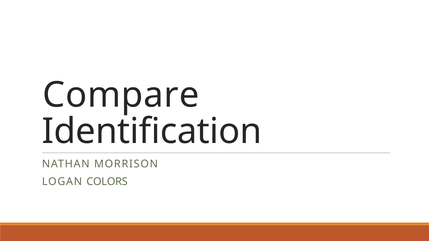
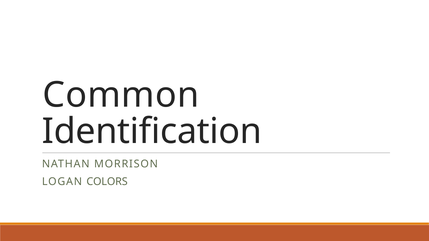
Compare: Compare -> Common (121, 95)
